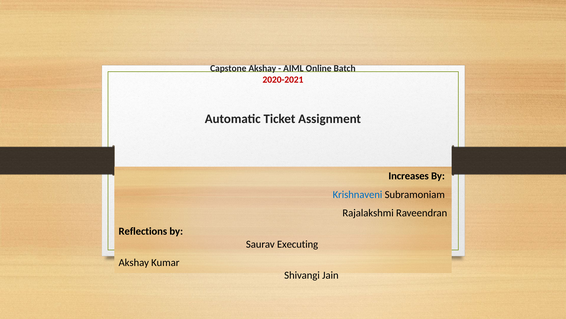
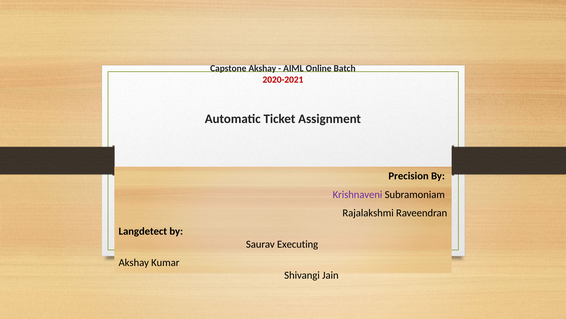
Increases: Increases -> Precision (409, 176)
Krishnaveni colour: blue -> purple (357, 194)
Reflections: Reflections -> Langdetect (143, 231)
